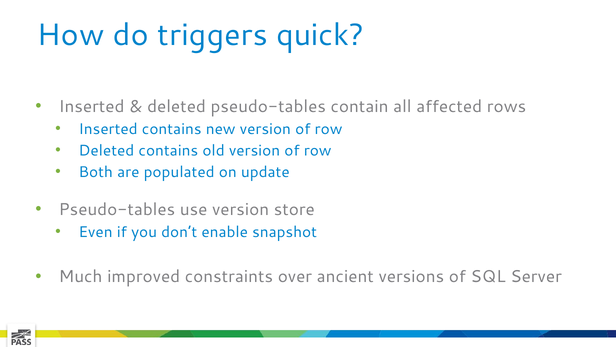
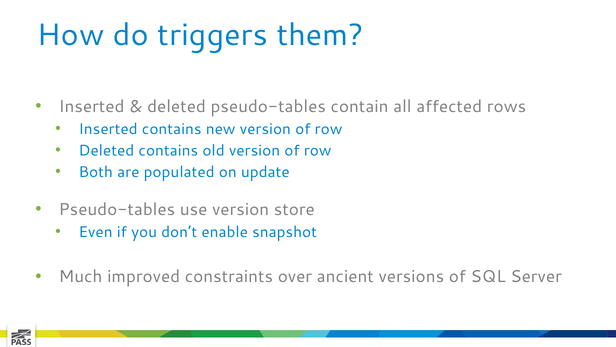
quick: quick -> them (320, 35)
